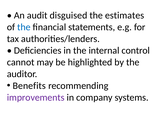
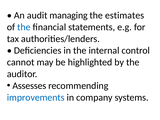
disguised: disguised -> managing (69, 15)
Benefits: Benefits -> Assesses (29, 86)
improvements colour: purple -> blue (36, 97)
